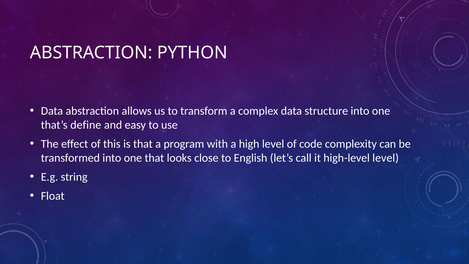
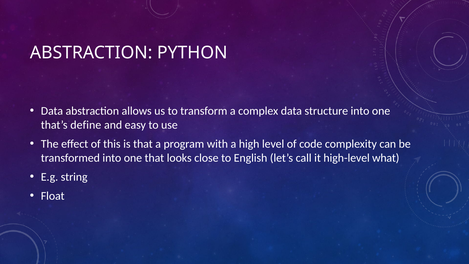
high-level level: level -> what (386, 158)
